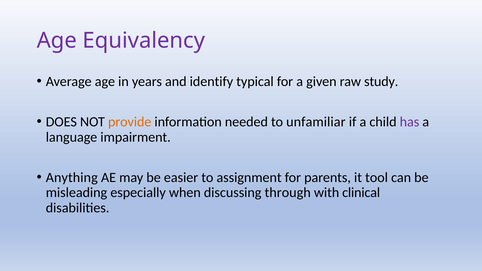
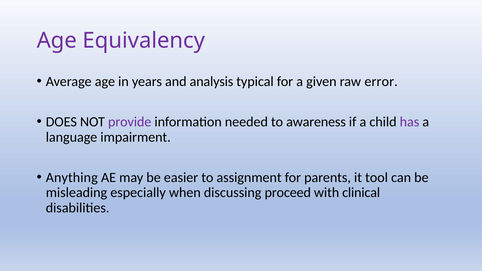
identify: identify -> analysis (211, 81)
study: study -> error (381, 81)
provide colour: orange -> purple (130, 122)
unfamiliar: unfamiliar -> awareness (316, 122)
through: through -> proceed (288, 193)
